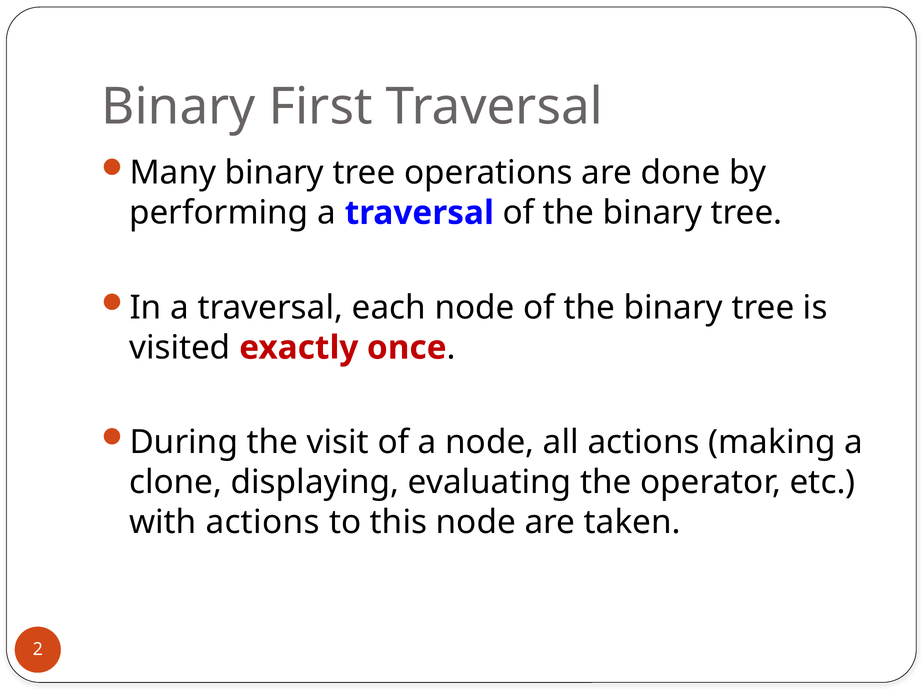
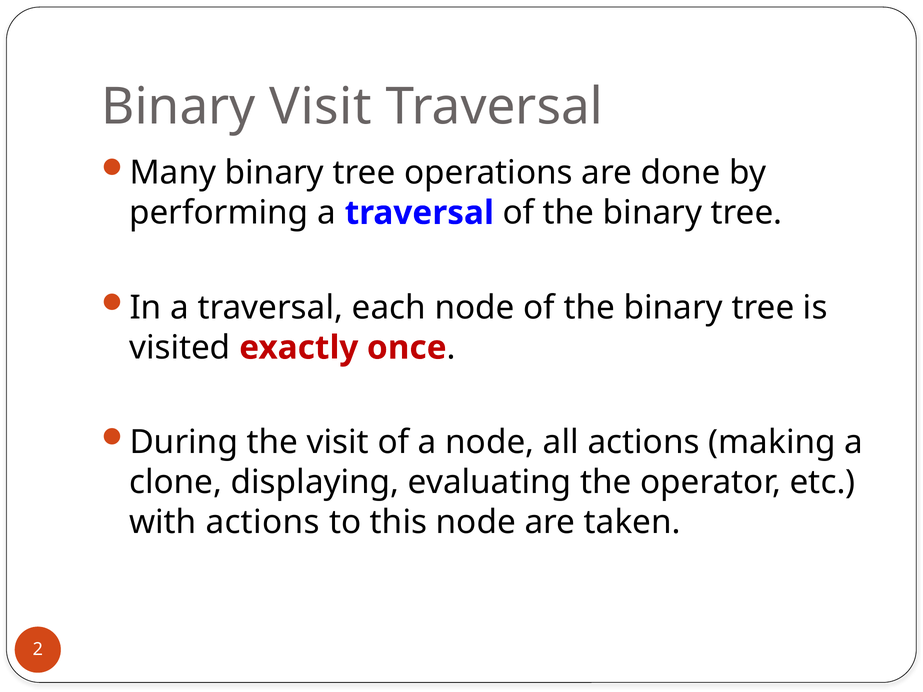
Binary First: First -> Visit (320, 107)
